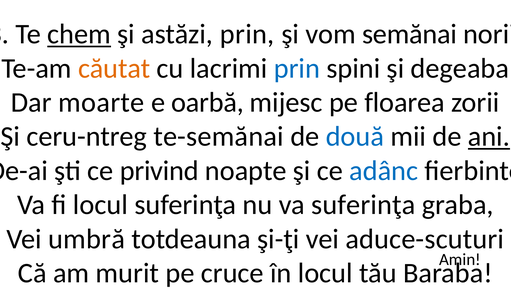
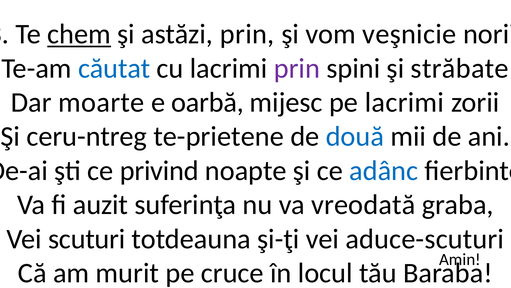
semănai: semănai -> veşnicie (409, 34)
căutat colour: orange -> blue (114, 68)
prin colour: blue -> purple (297, 68)
degeaba: degeaba -> străbate (460, 68)
pe floarea: floarea -> lacrimi (404, 102)
te-semănai: te-semănai -> te-prietene (219, 136)
ani underline: present -> none (489, 136)
fi locul: locul -> auzit (100, 204)
va suferinţa: suferinţa -> vreodată (363, 204)
umbră: umbră -> scuturi (87, 239)
